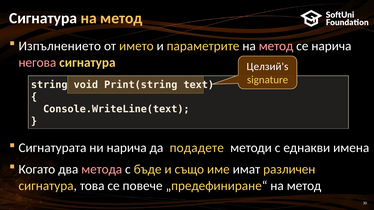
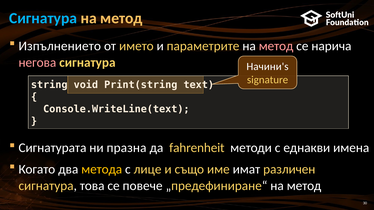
Сигнатура colour: white -> light blue (43, 18)
Целзий's: Целзий's -> Начини's (268, 67)
ни нарича: нарича -> празна (127, 148)
подадете: подадете -> fahrenheit (197, 148)
метода colour: pink -> yellow (102, 170)
бъде: бъде -> лице (148, 170)
